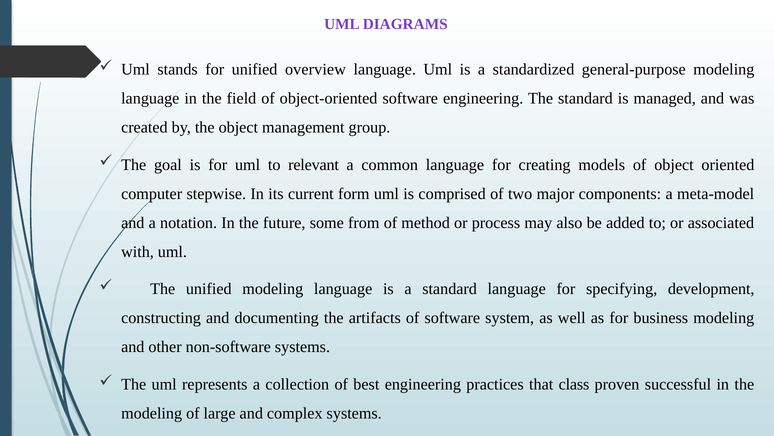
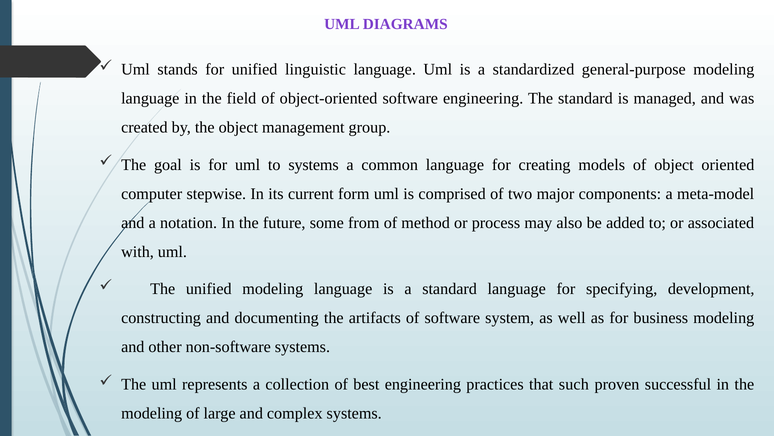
overview: overview -> linguistic (315, 69)
to relevant: relevant -> systems (314, 164)
class: class -> such (574, 384)
